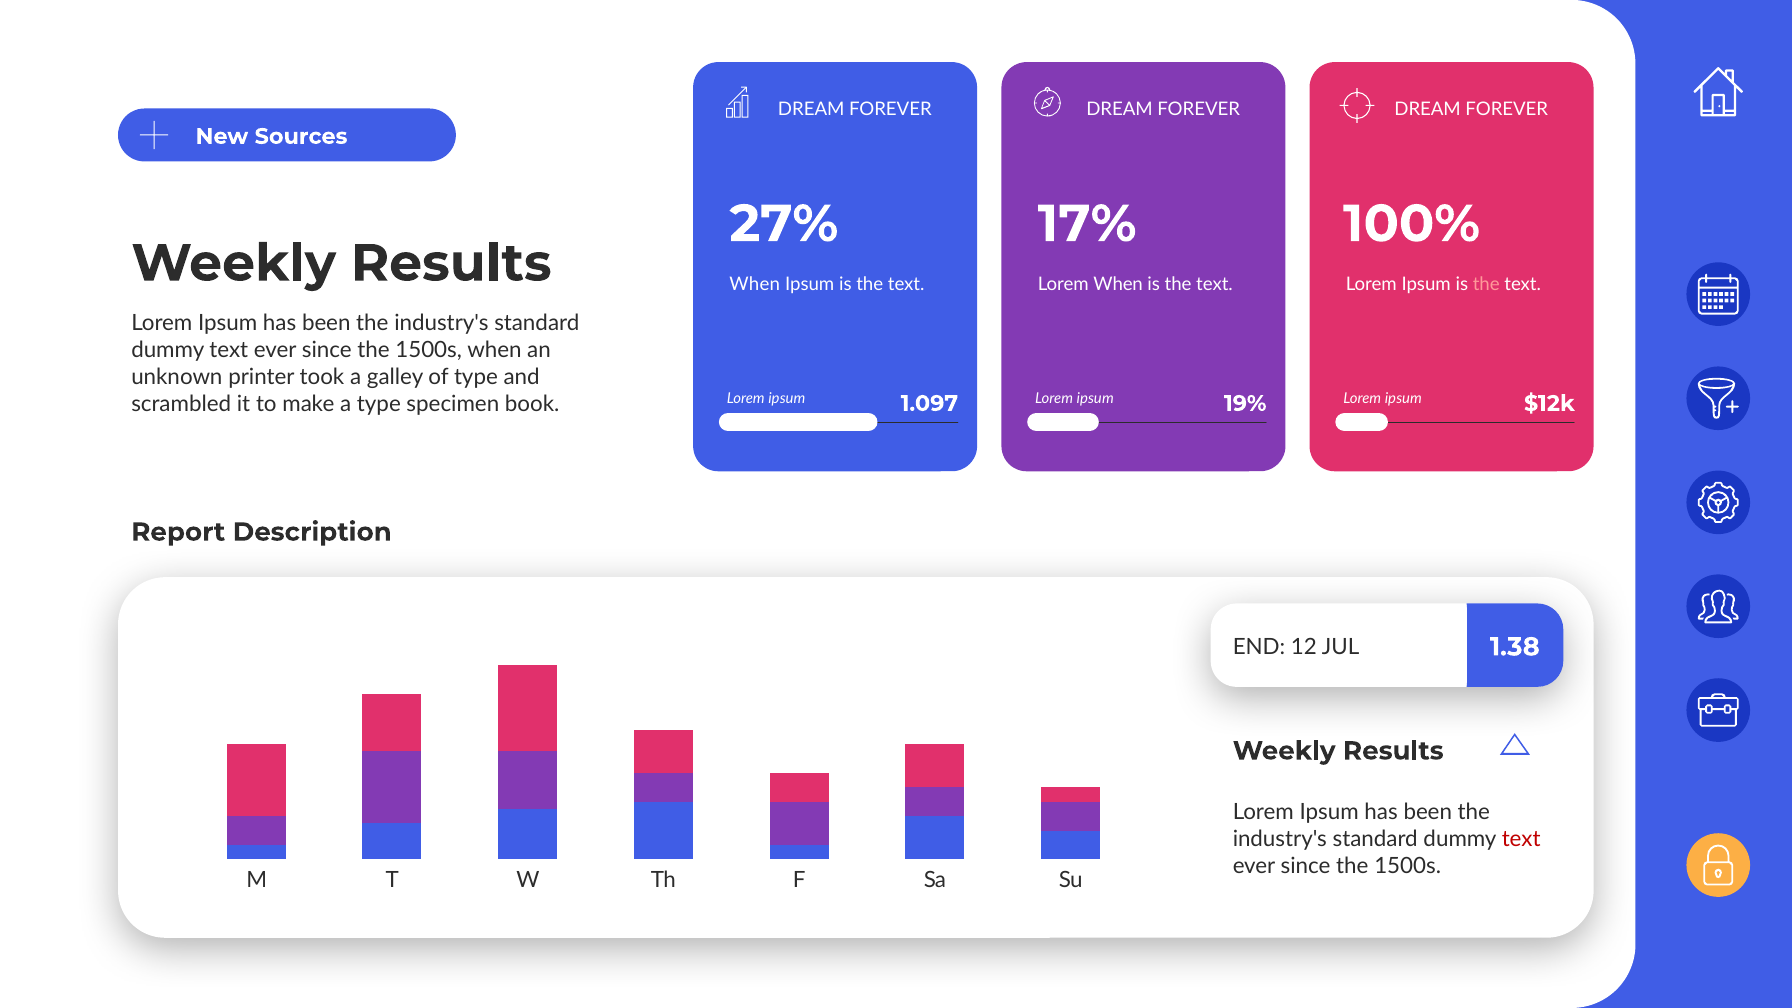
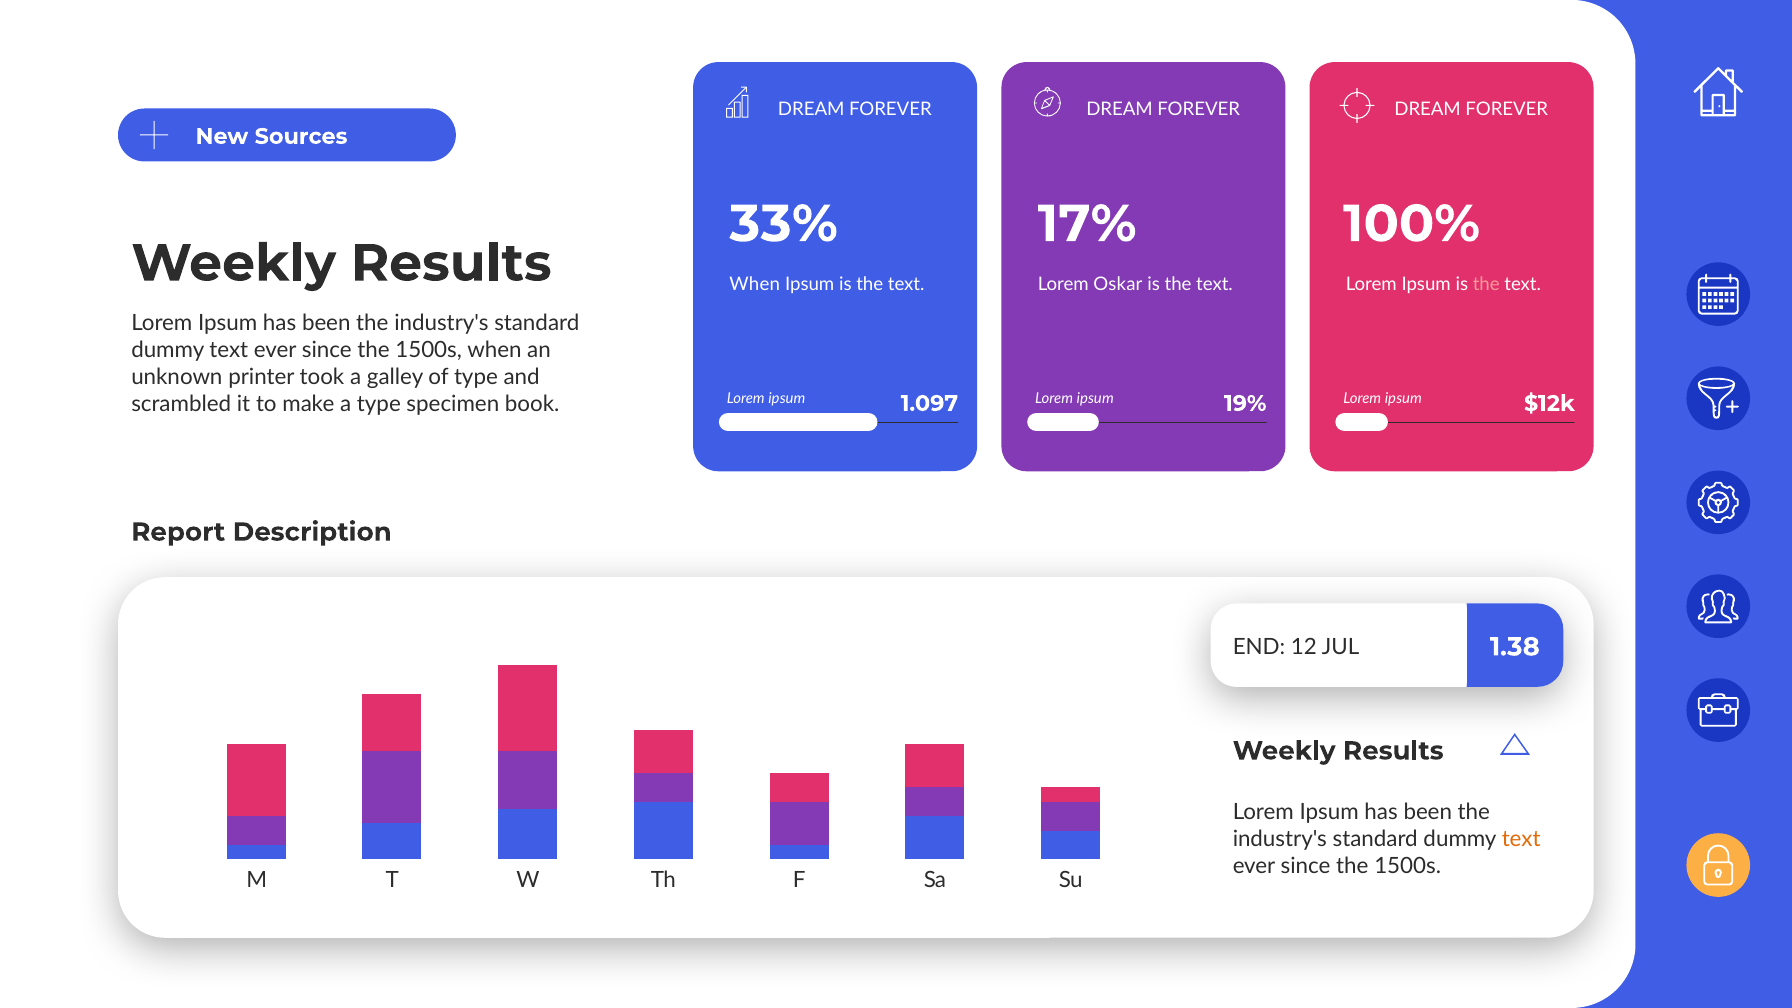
27%: 27% -> 33% (784, 224)
Lorem When: When -> Oskar (1118, 285)
text colour: red -> orange (1521, 839)
